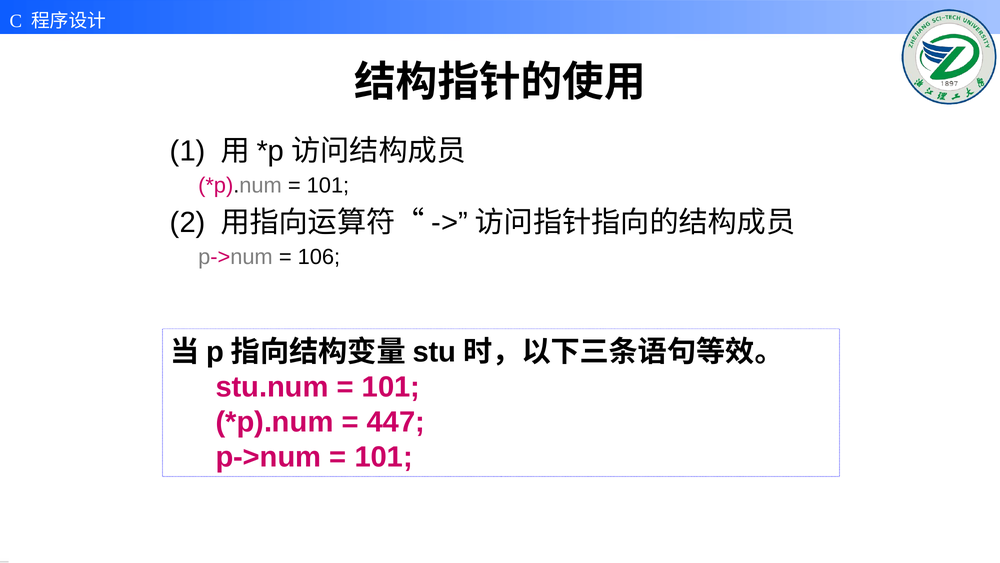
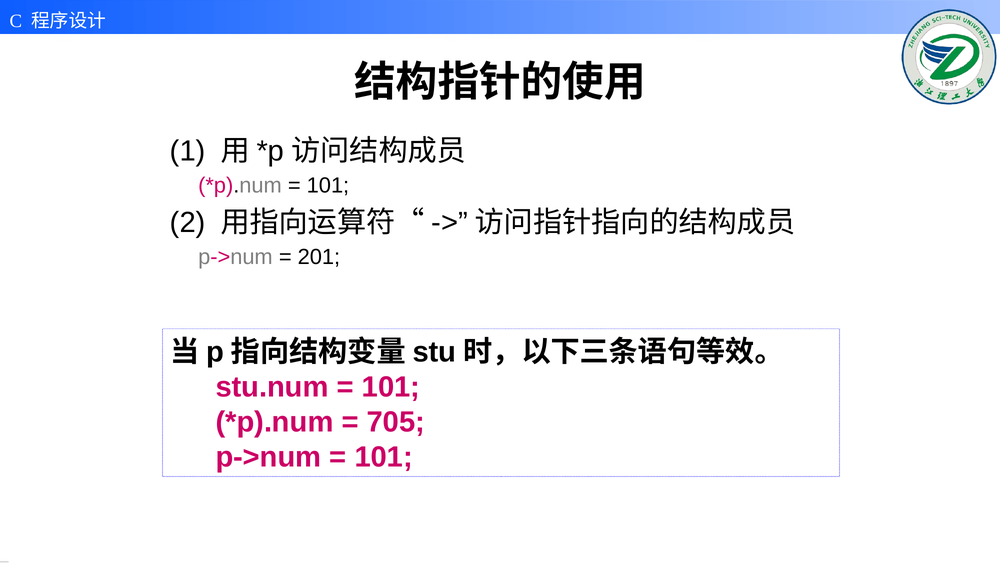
106: 106 -> 201 (319, 257)
447: 447 -> 705 (396, 422)
